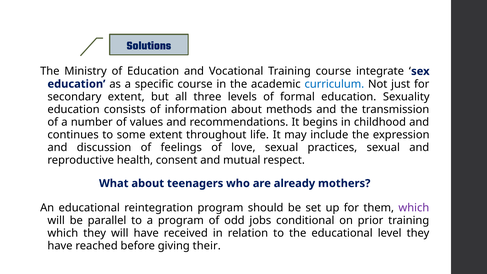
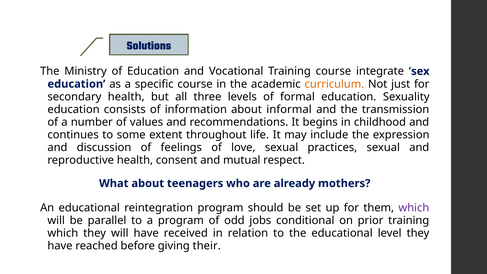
curriculum colour: blue -> orange (334, 84)
secondary extent: extent -> health (126, 97)
methods: methods -> informal (289, 109)
